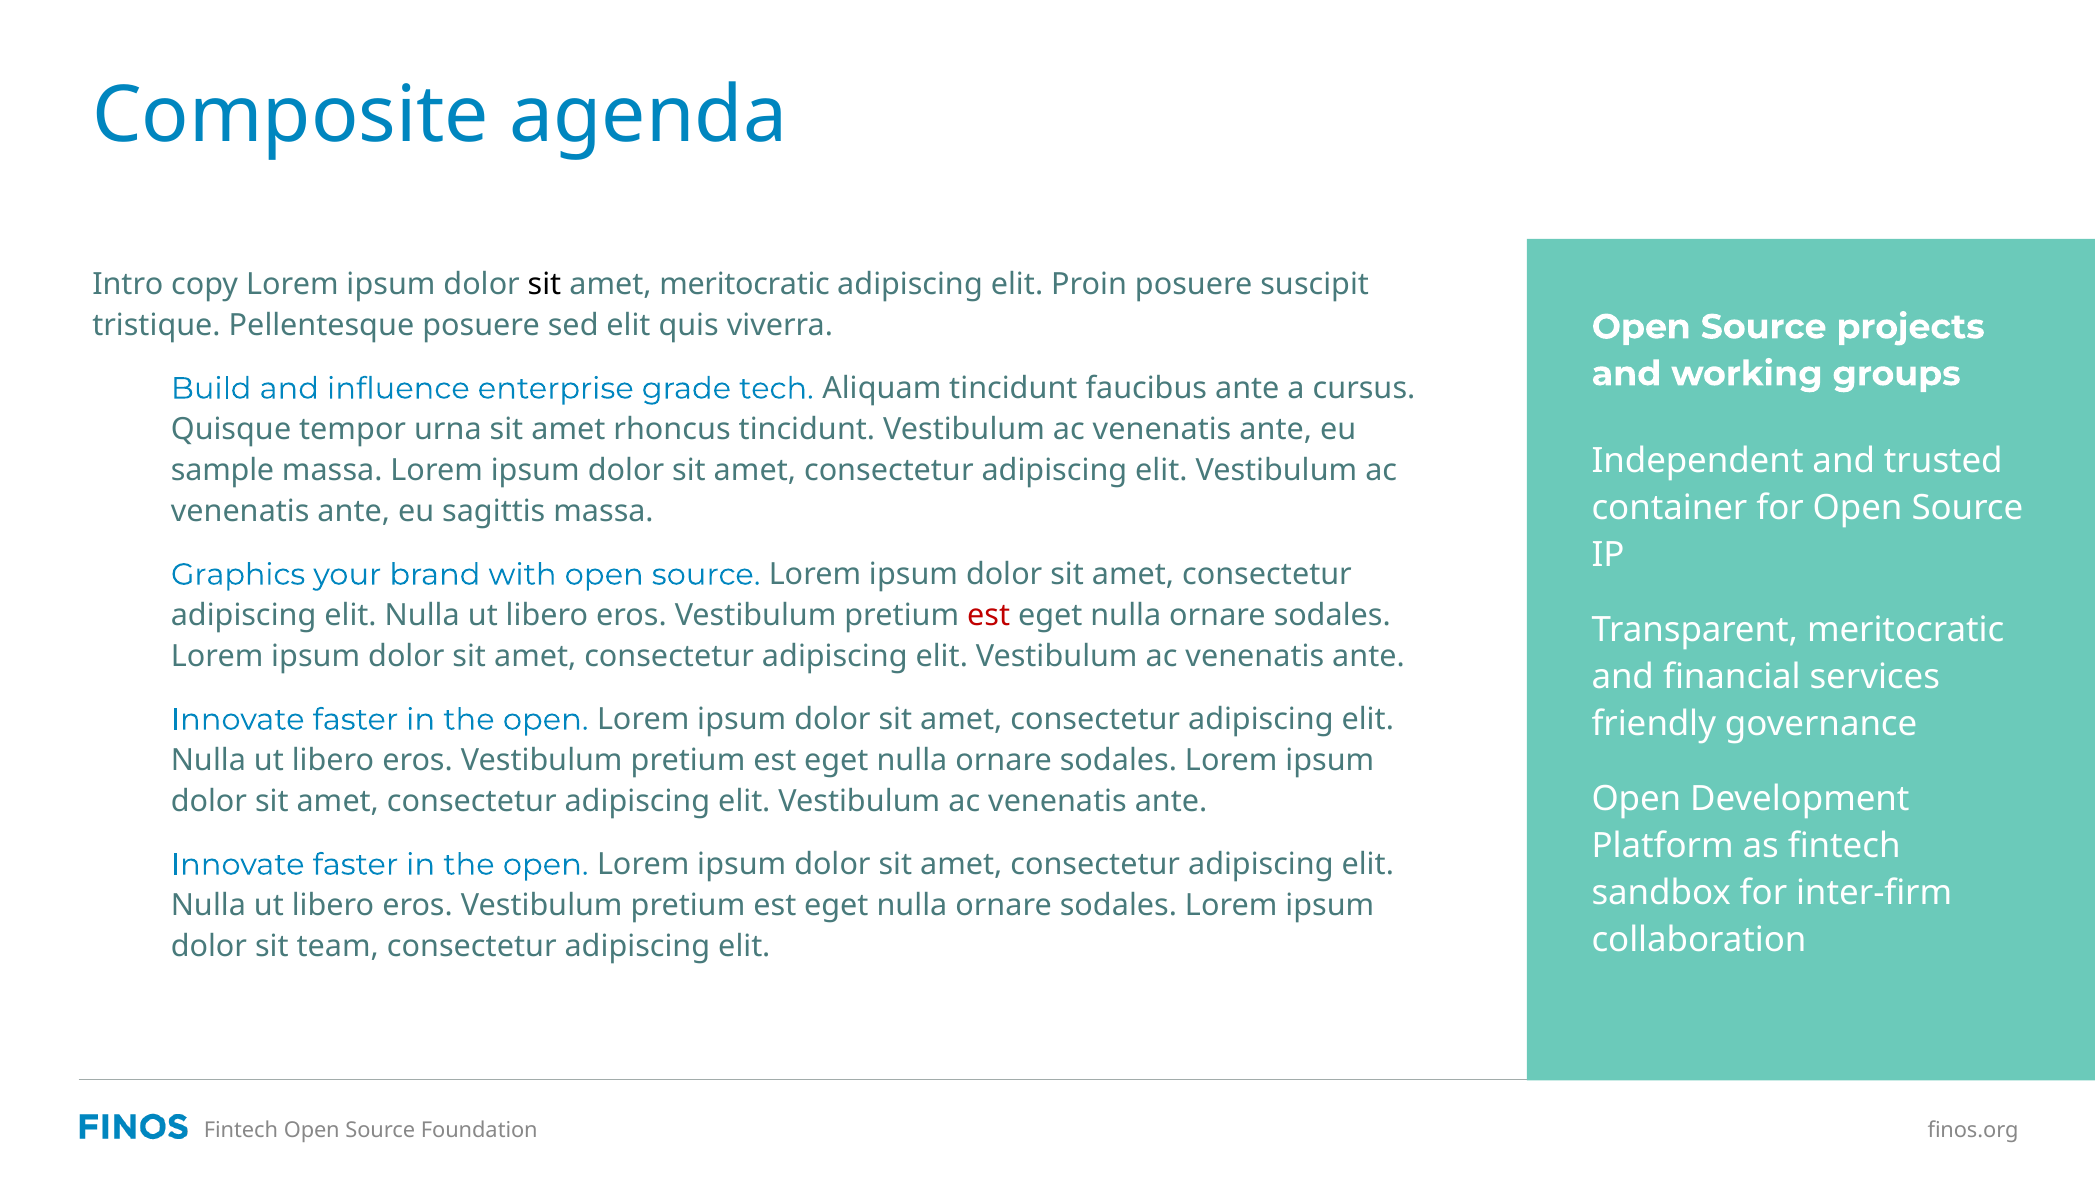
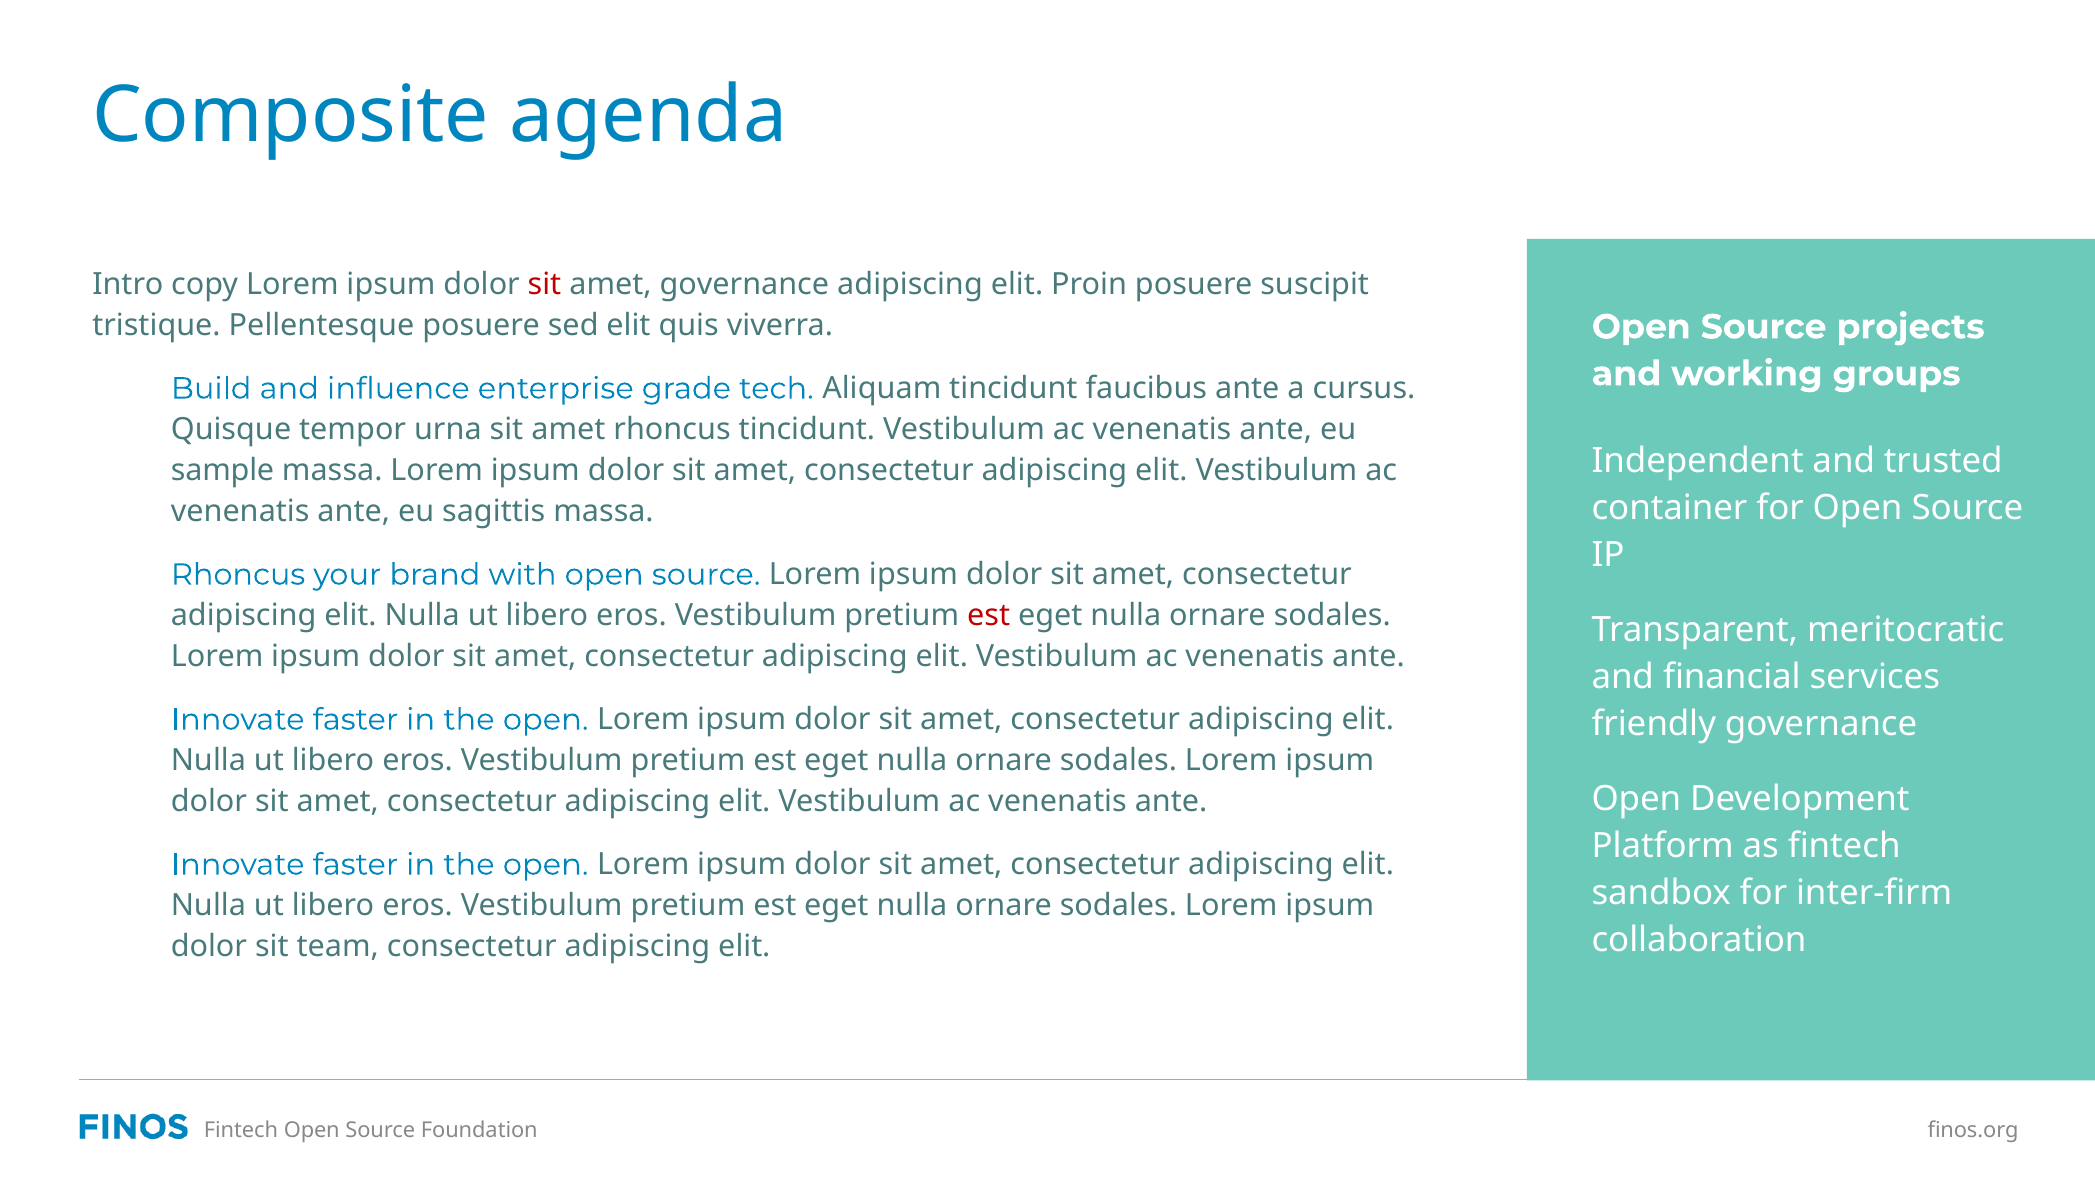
sit colour: black -> red (544, 285)
amet meritocratic: meritocratic -> governance (744, 285)
Graphics: Graphics -> Rhoncus (238, 575)
